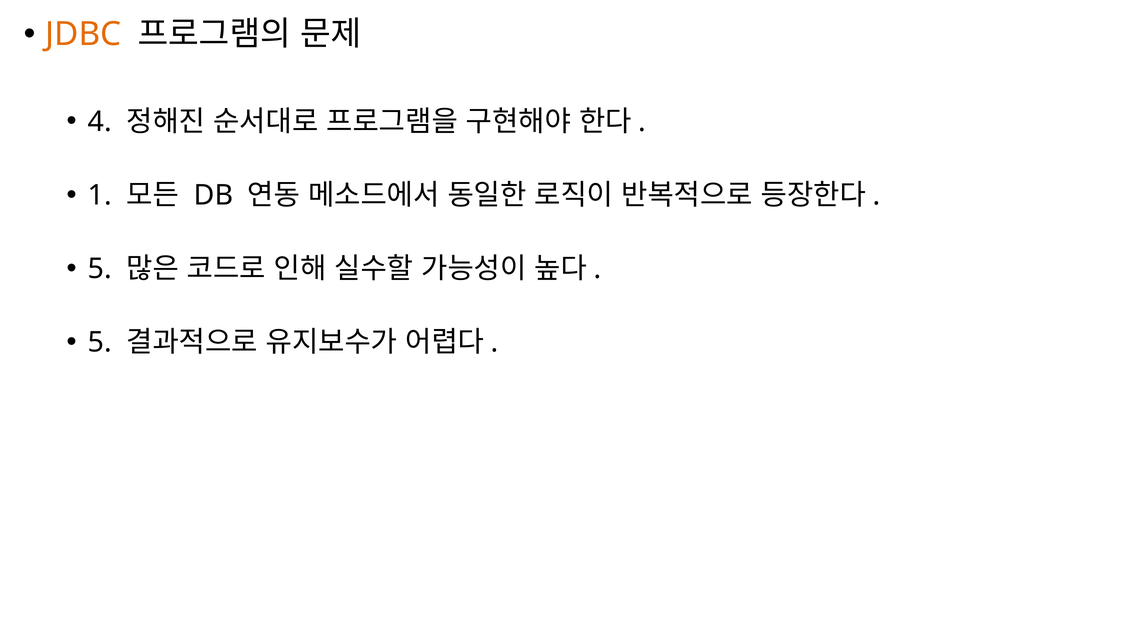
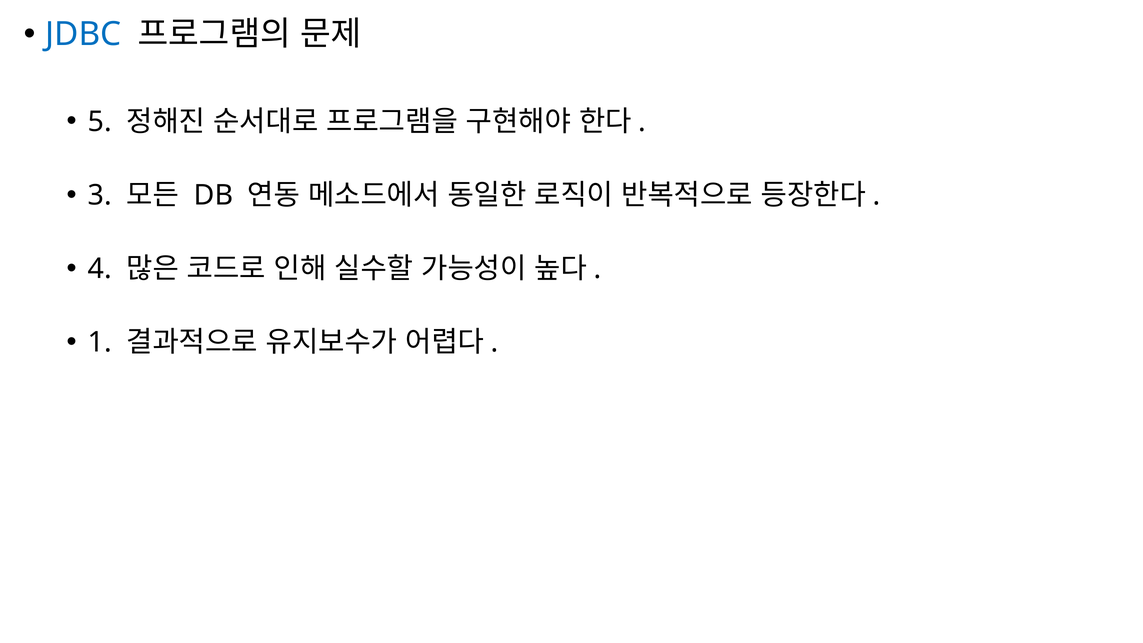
JDBC colour: orange -> blue (83, 34)
4: 4 -> 5 (100, 122)
1: 1 -> 3 (100, 195)
5: 5 -> 4 (100, 269)
5: 5 -> 1 (100, 342)
